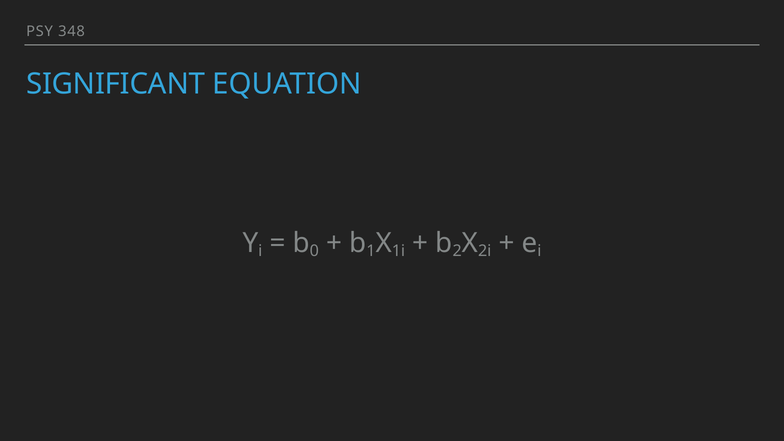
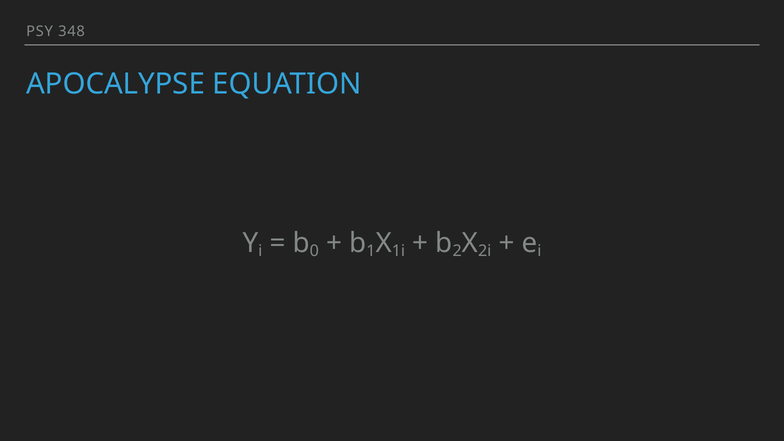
SIGNIFICANT: SIGNIFICANT -> APOCALYPSE (116, 84)
